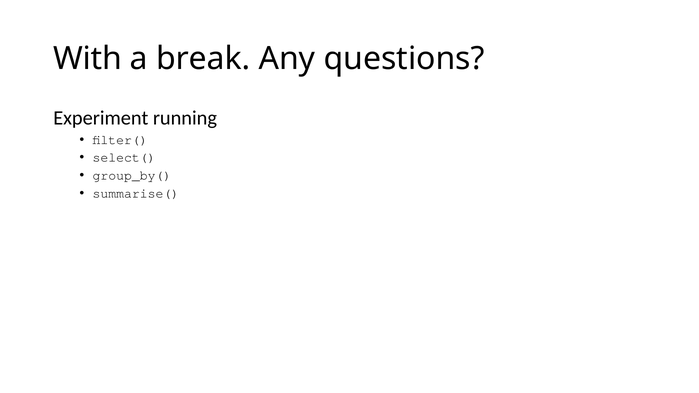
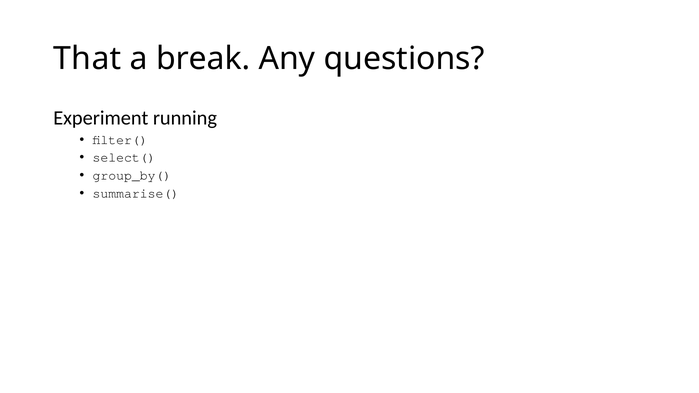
With: With -> That (87, 59)
